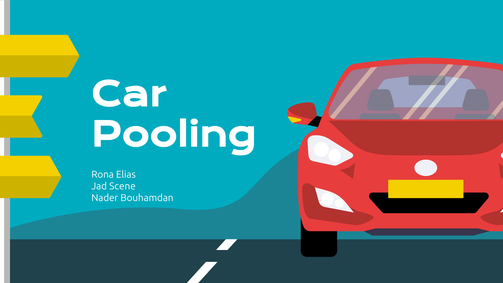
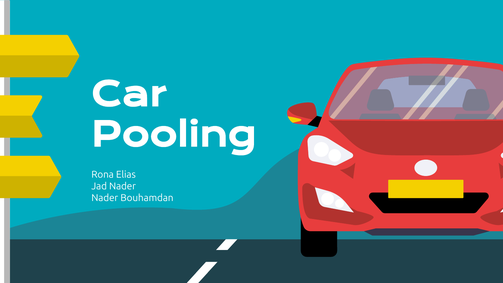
Jad Scene: Scene -> Nader (123, 186)
